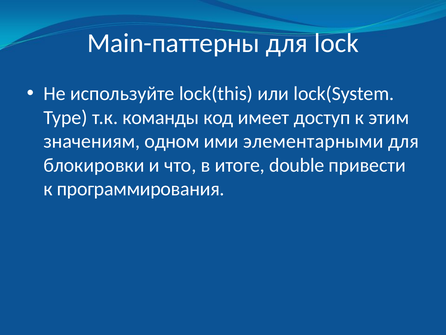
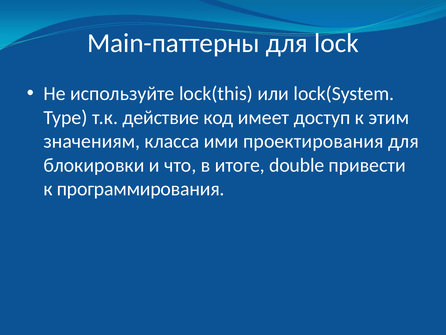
команды: команды -> действие (161, 117)
одном: одном -> класса (172, 141)
элементарными: элементарными -> проектирования (313, 141)
